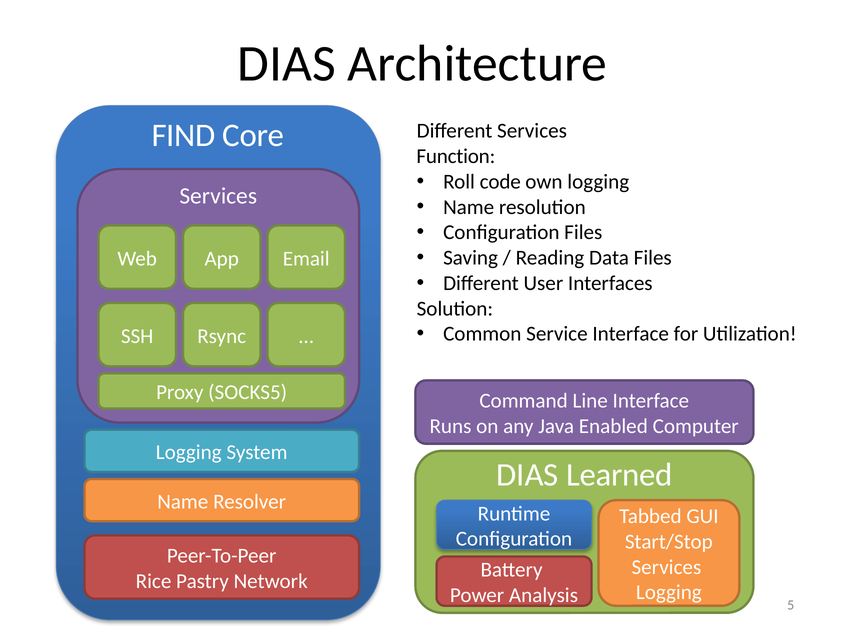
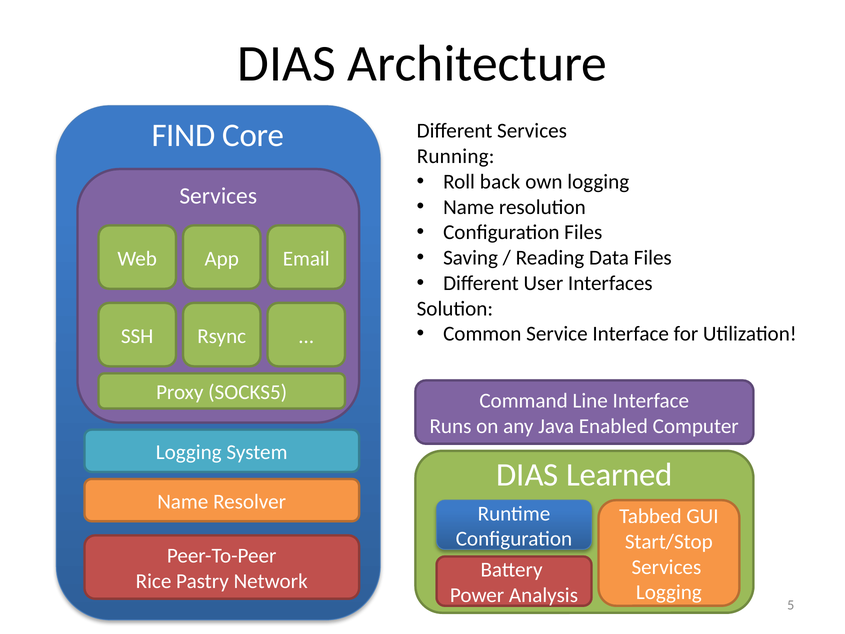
Function: Function -> Running (456, 156)
code: code -> back (500, 182)
